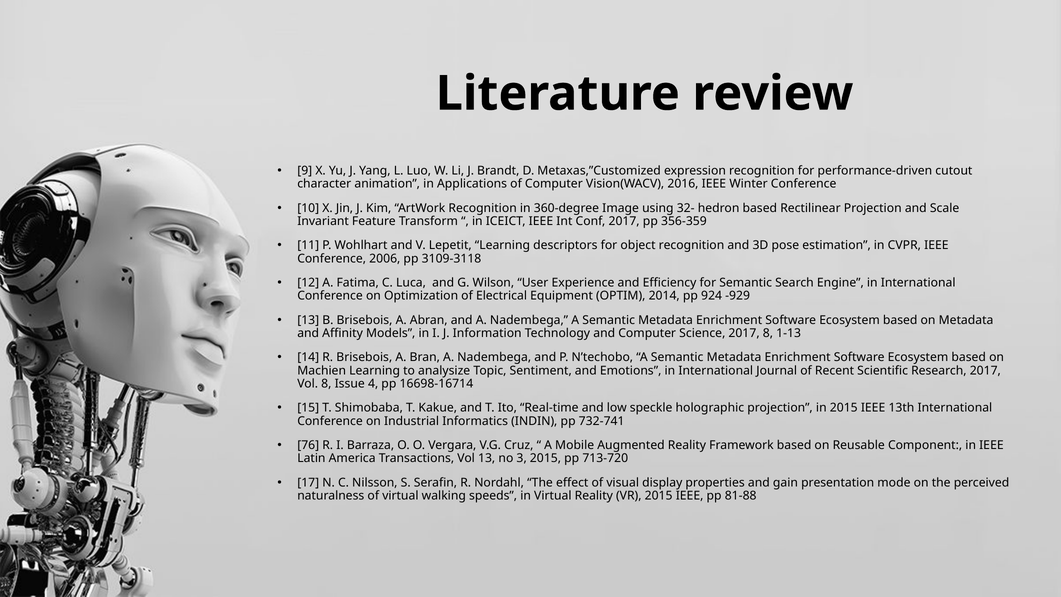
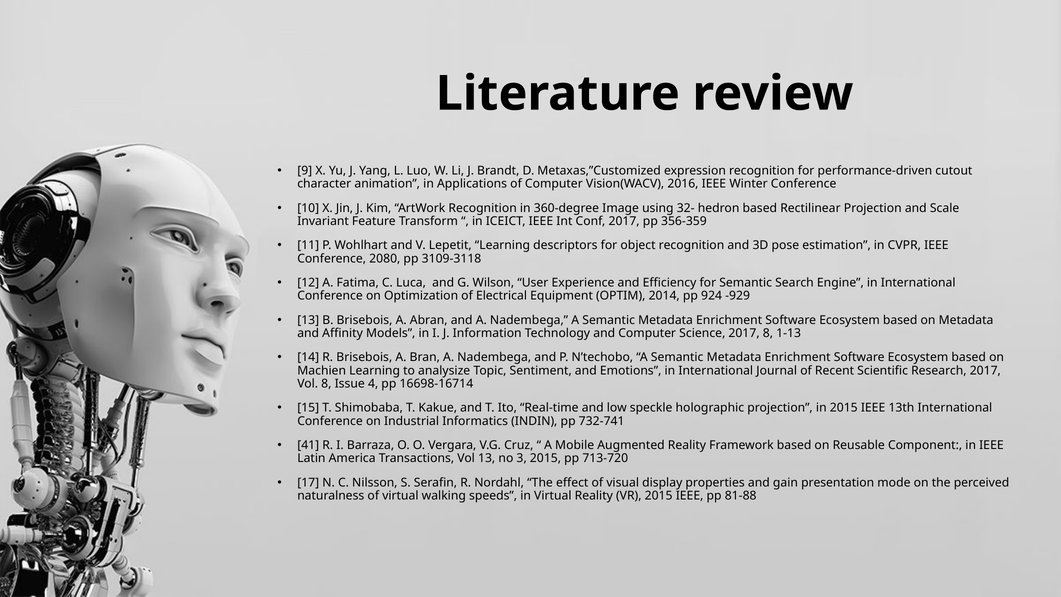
2006: 2006 -> 2080 (385, 259)
76: 76 -> 41 (308, 445)
